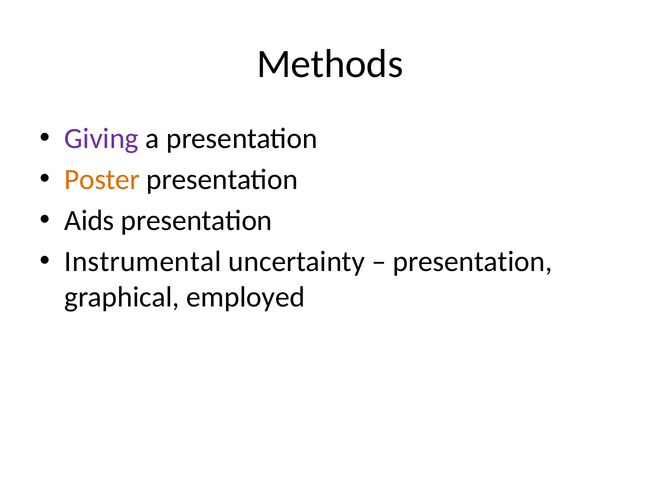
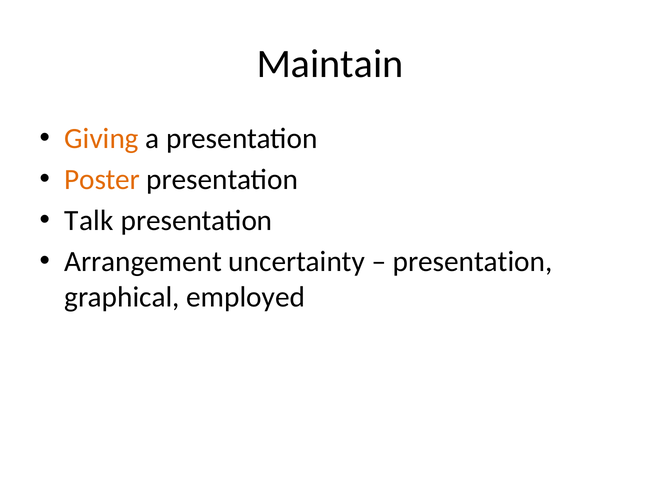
Methods: Methods -> Maintain (330, 64)
Giving colour: purple -> orange (102, 138)
Aids: Aids -> Talk (89, 221)
Instrumental: Instrumental -> Arrangement (143, 262)
